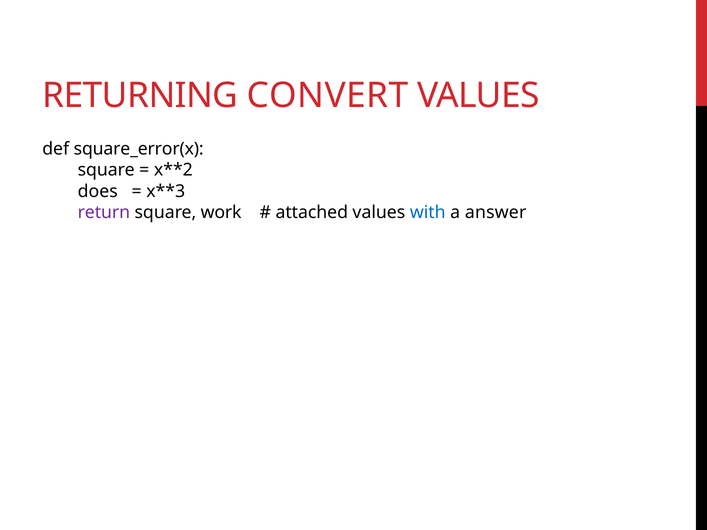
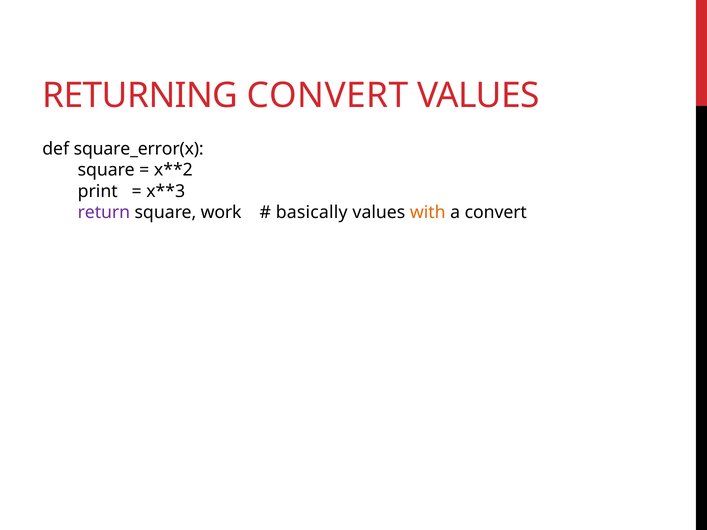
does: does -> print (98, 191)
attached: attached -> basically (312, 213)
with colour: blue -> orange (428, 213)
a answer: answer -> convert (496, 213)
